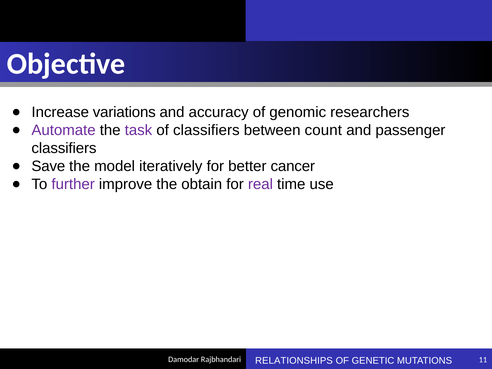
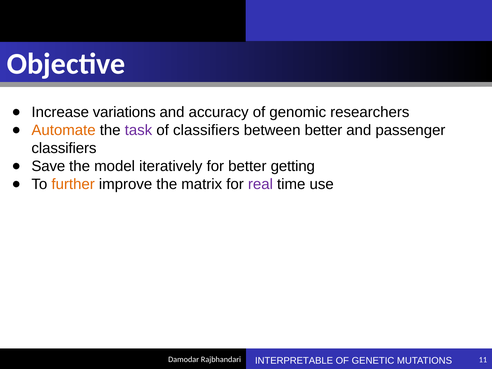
Automate colour: purple -> orange (64, 130)
between count: count -> better (323, 130)
cancer: cancer -> getting (293, 166)
further colour: purple -> orange (73, 184)
obtain: obtain -> matrix (202, 184)
RELATIONSHIPS: RELATIONSHIPS -> INTERPRETABLE (294, 361)
